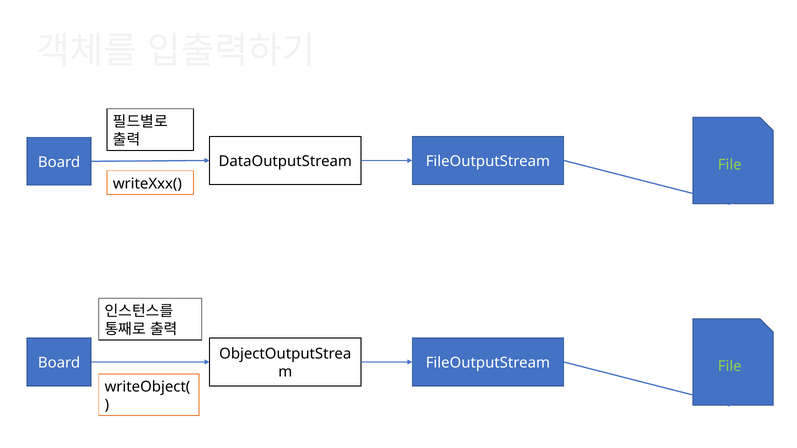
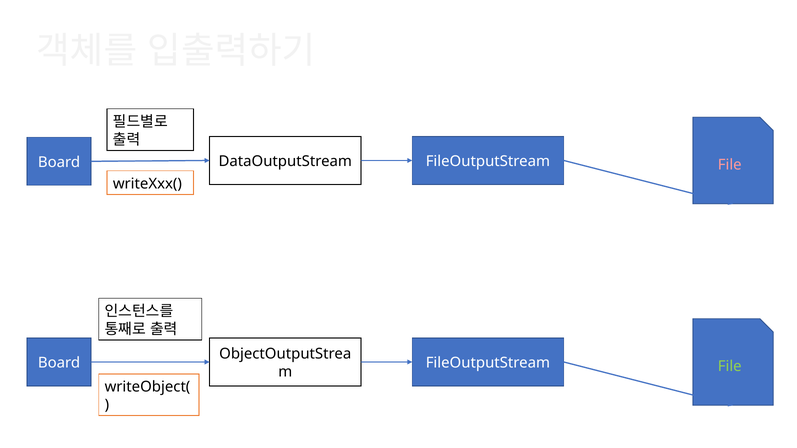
File colour: light green -> pink (730, 165)
